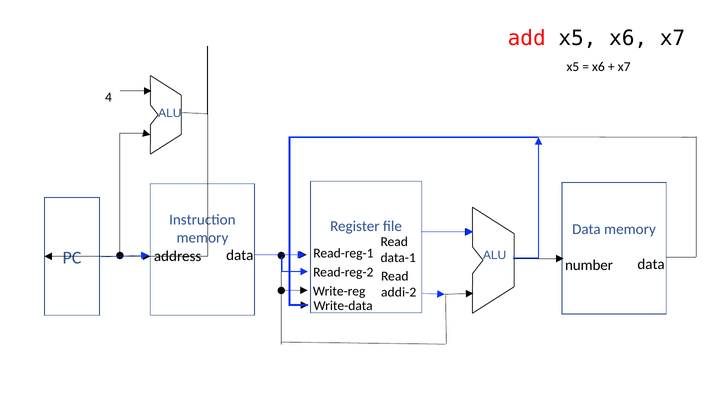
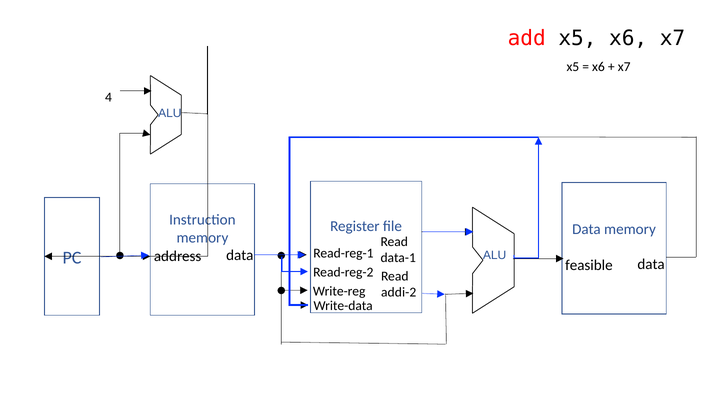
number: number -> feasible (589, 265)
